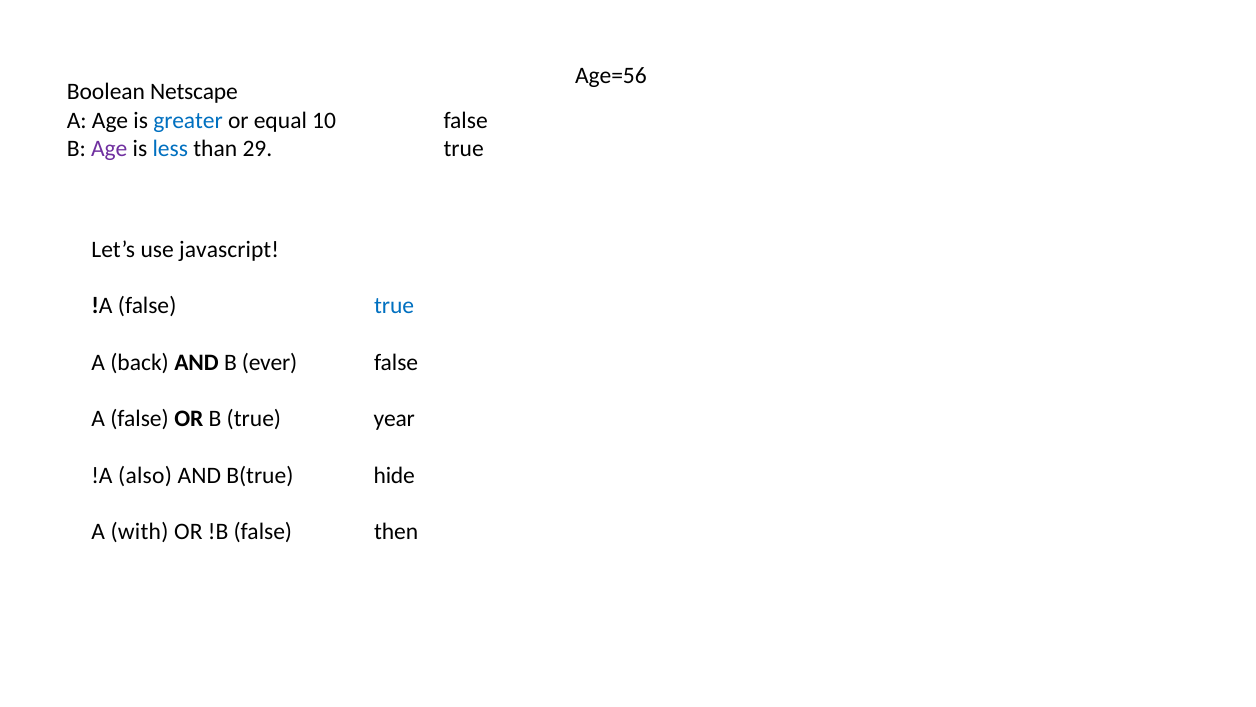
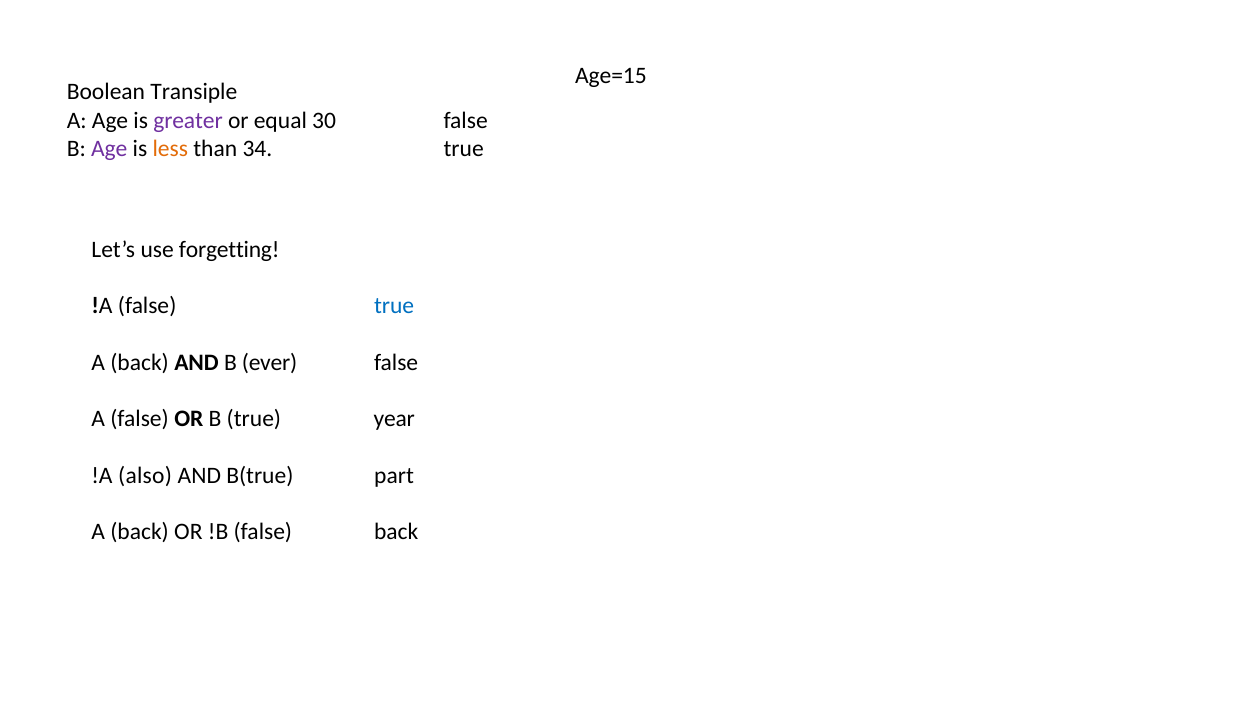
Age=56: Age=56 -> Age=15 (611, 76)
Netscape: Netscape -> Transiple (194, 92)
greater colour: blue -> purple (188, 120)
10: 10 -> 30 (324, 120)
less colour: blue -> orange (170, 149)
29: 29 -> 34 (257, 149)
javascript: javascript -> forgetting (229, 249)
hide: hide -> part (394, 475)
with: with -> back (140, 532)
false then: then -> back (396, 532)
